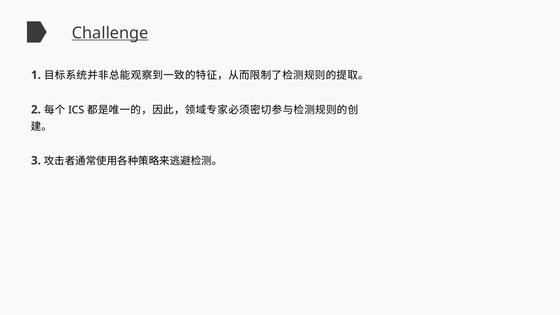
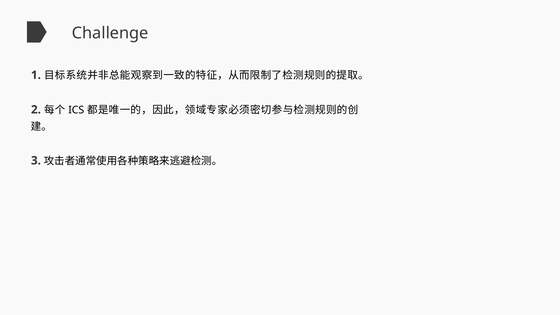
Challenge underline: present -> none (110, 33)
